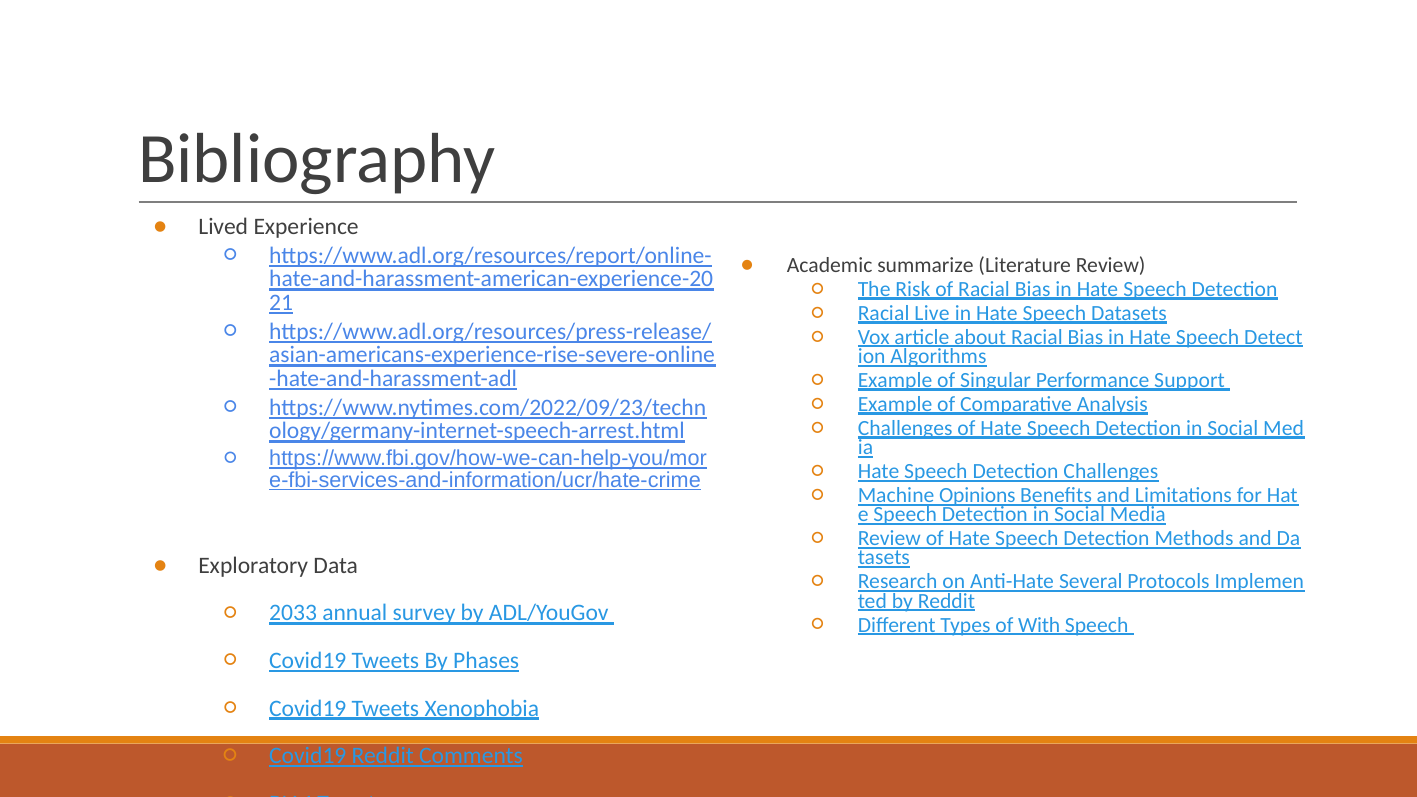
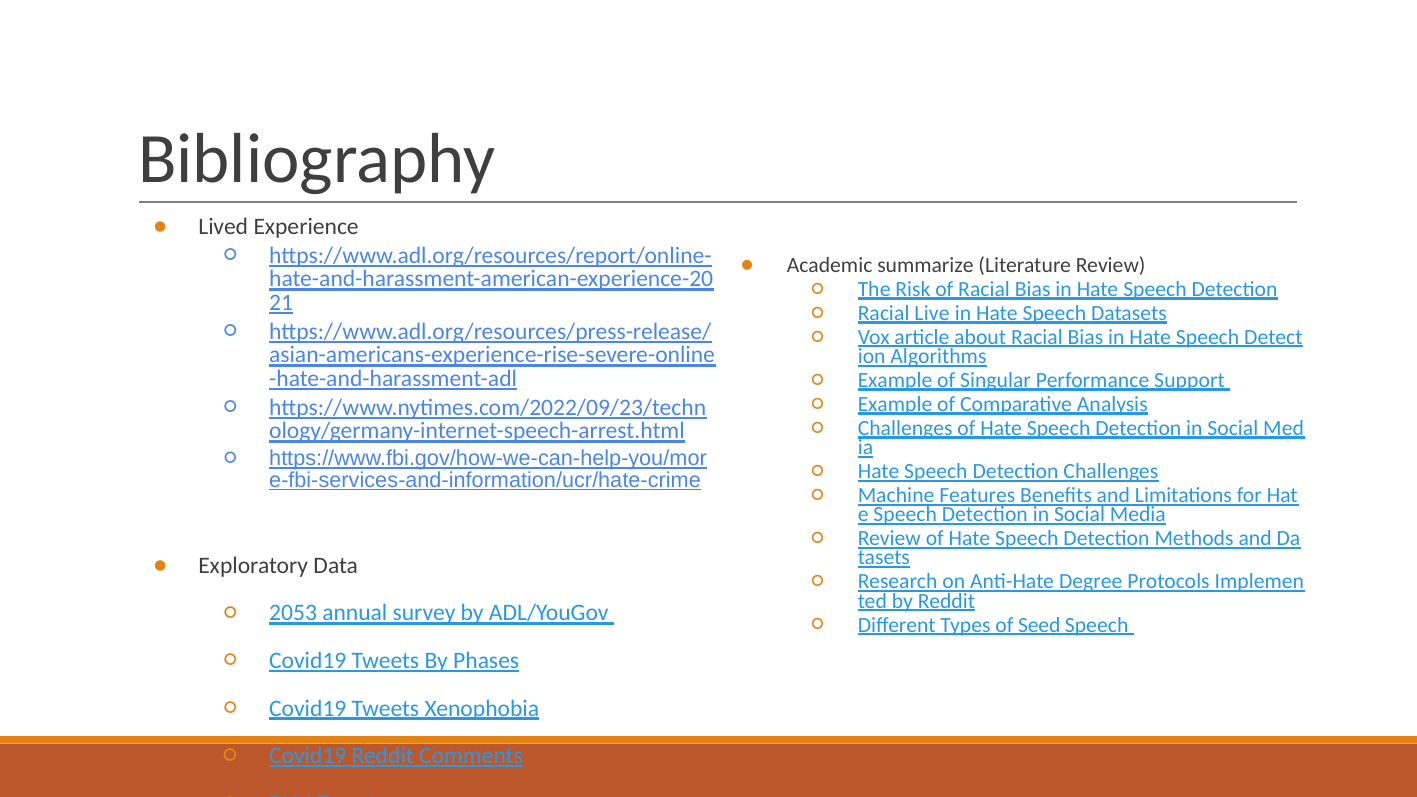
Opinions: Opinions -> Features (977, 495)
Several: Several -> Degree (1091, 582)
2033: 2033 -> 2053 (293, 613)
With: With -> Seed (1039, 625)
